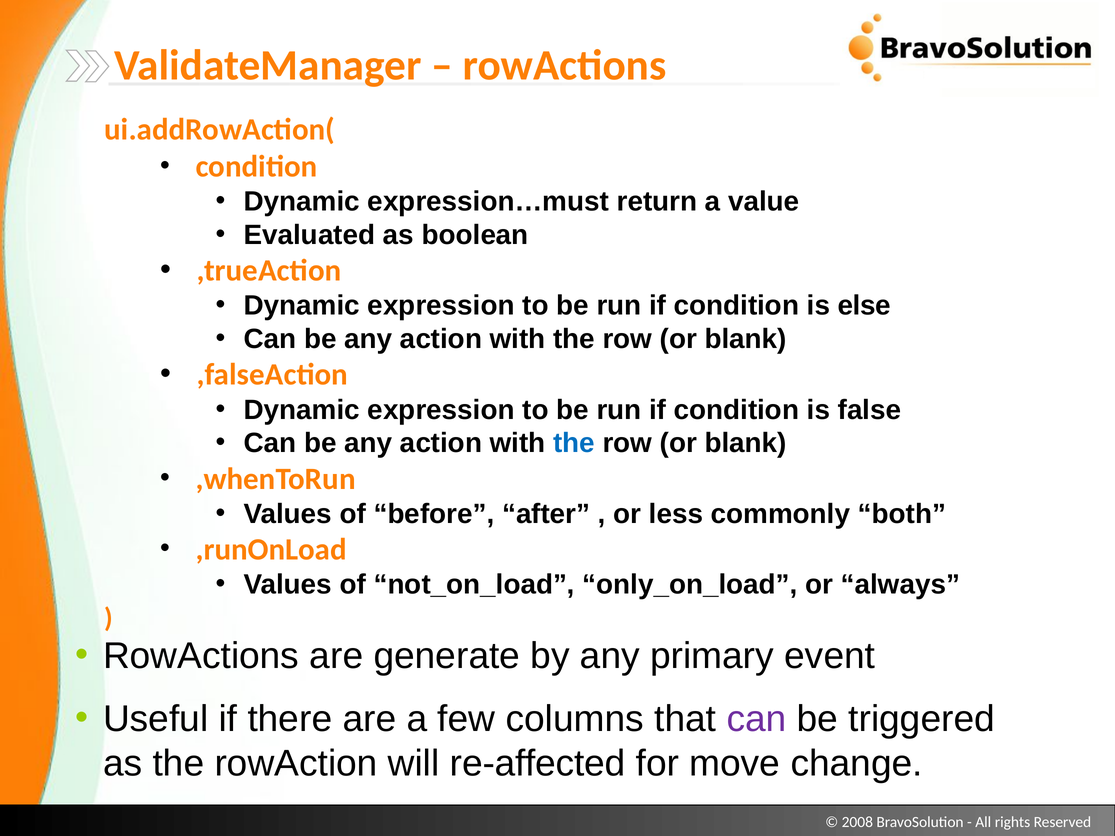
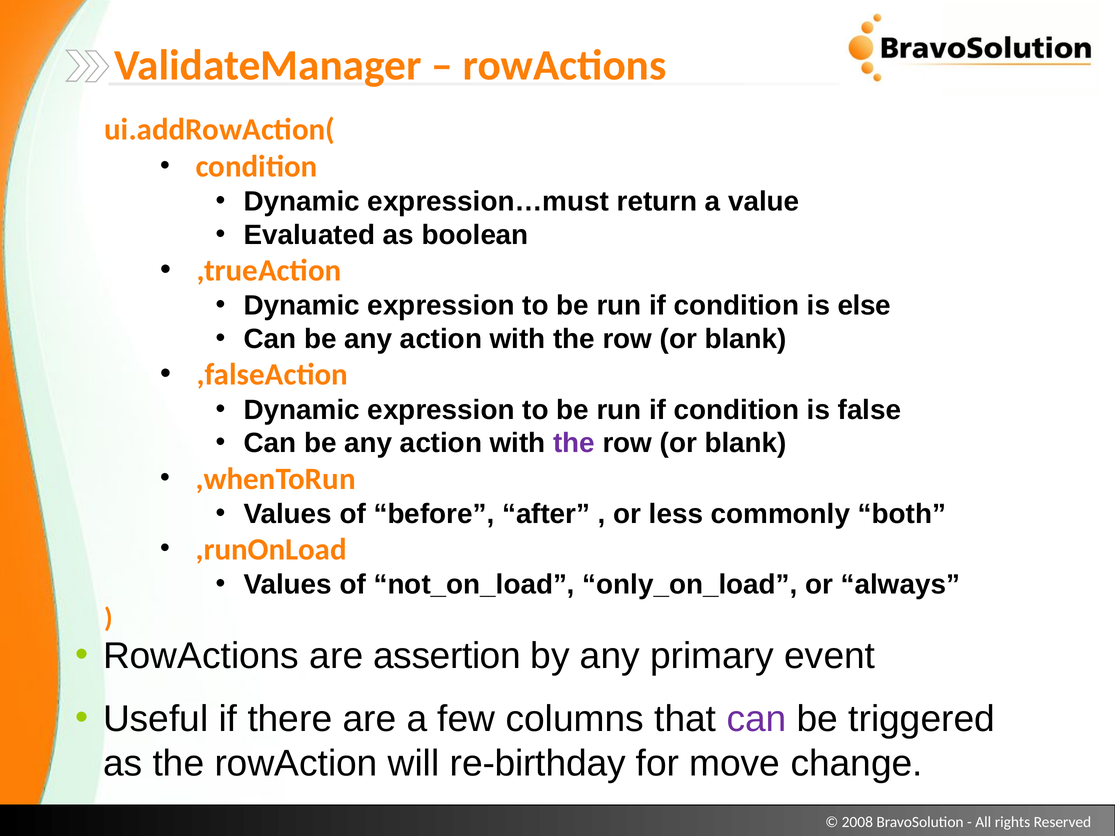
the colour: blue -> purple (574, 443)
generate: generate -> assertion (447, 656)
re-affected: re-affected -> re-birthday (538, 764)
